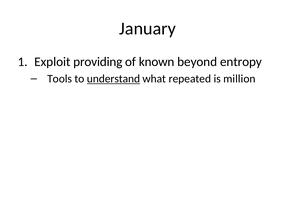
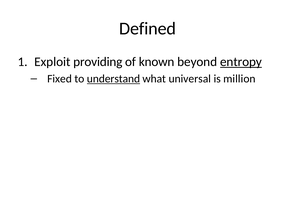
January: January -> Defined (148, 29)
entropy underline: none -> present (241, 62)
Tools: Tools -> Fixed (60, 79)
repeated: repeated -> universal (190, 79)
